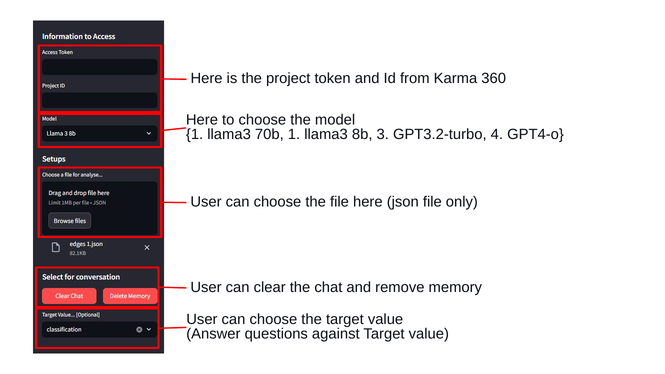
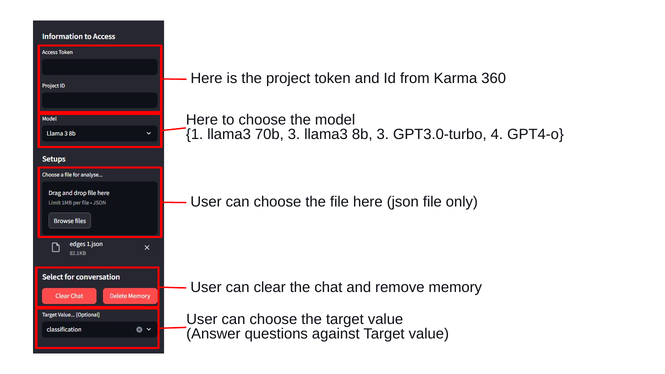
70b 1: 1 -> 3 (294, 134)
GPT3.2-turbo: GPT3.2-turbo -> GPT3.0-turbo (440, 134)
